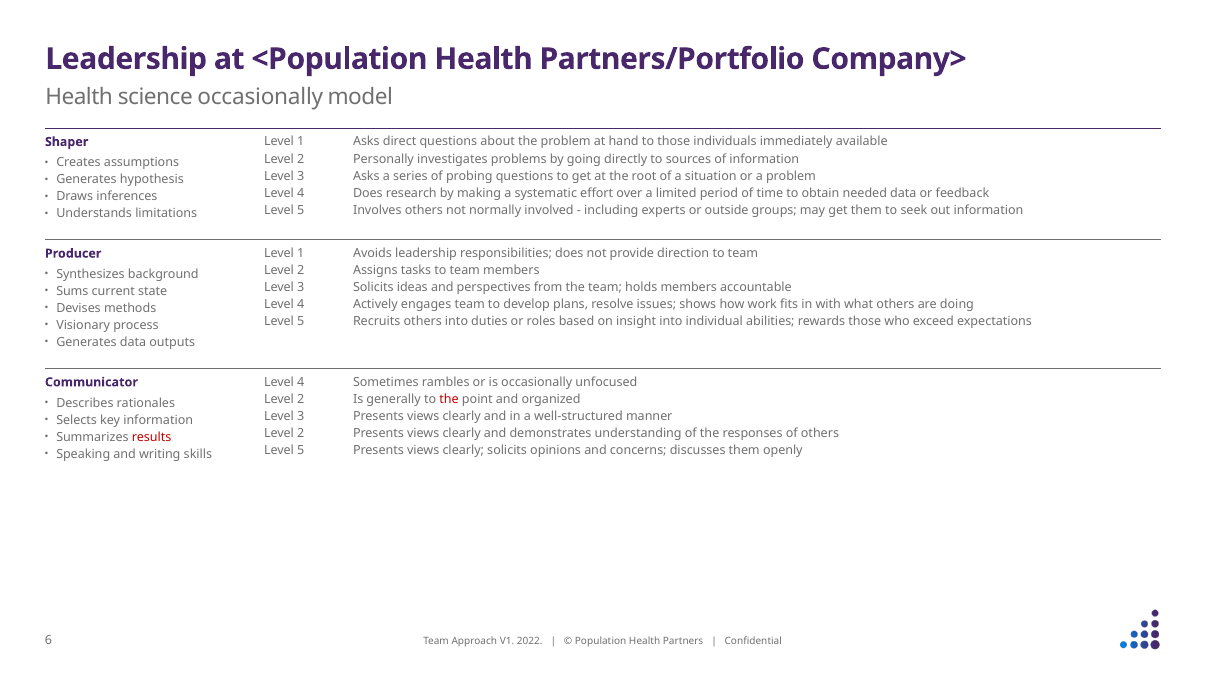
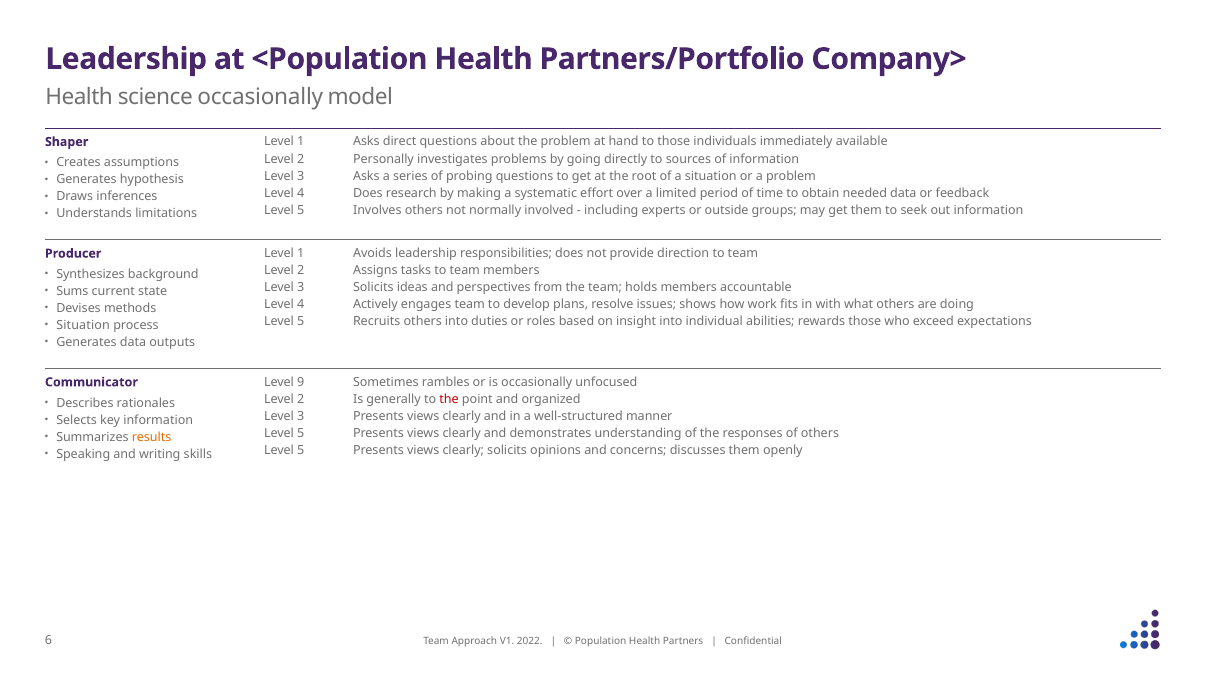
Visionary: Visionary -> Situation (83, 326)
4: 4 -> 9 (301, 382)
2: 2 -> 5 (301, 434)
results colour: red -> orange (152, 437)
